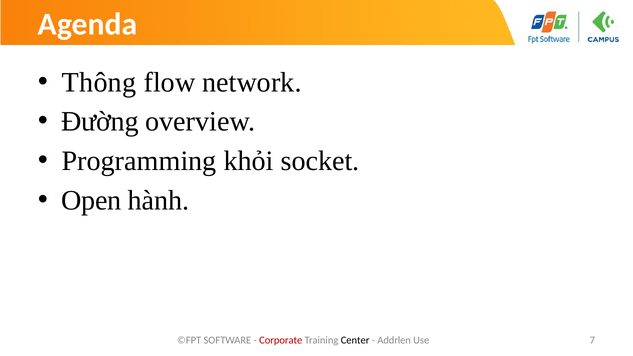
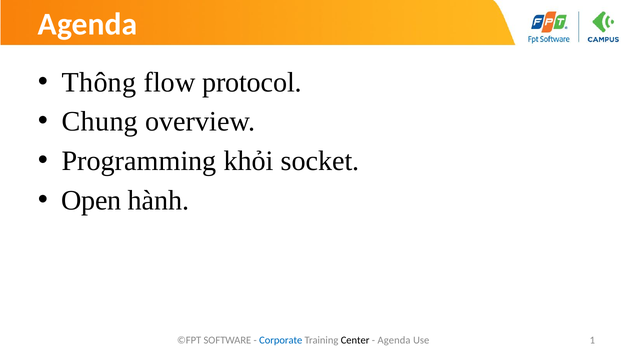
network: network -> protocol (252, 82)
Đường: Đường -> Chung (100, 122)
Corporate colour: red -> blue (281, 340)
Addrlen: Addrlen -> Agenda (394, 340)
7: 7 -> 1 (592, 340)
